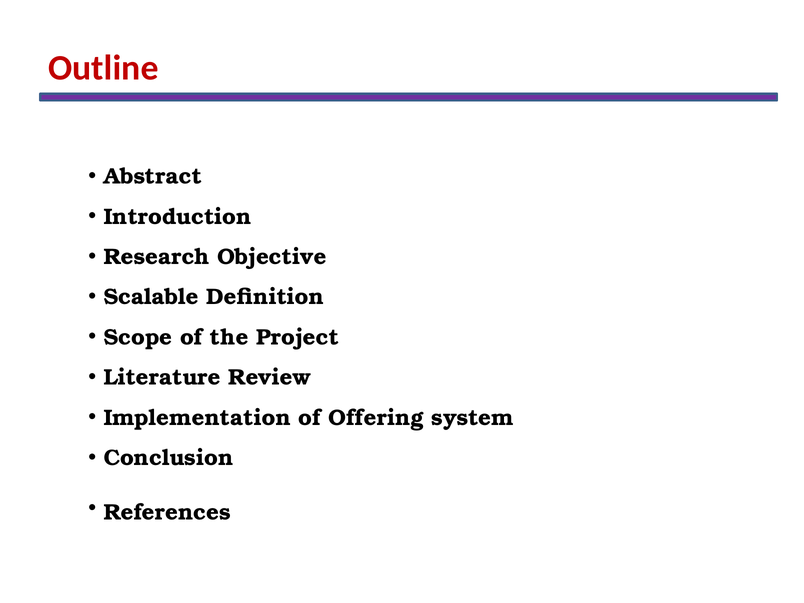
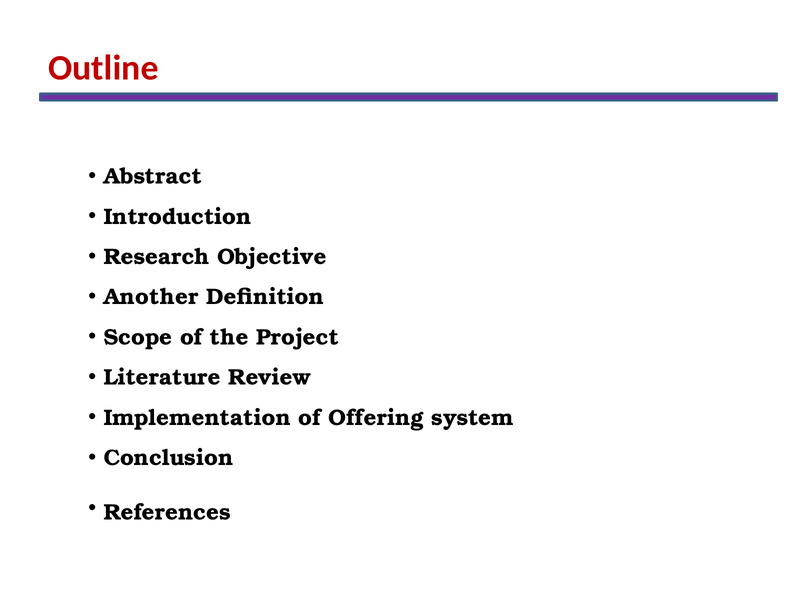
Scalable: Scalable -> Another (151, 297)
